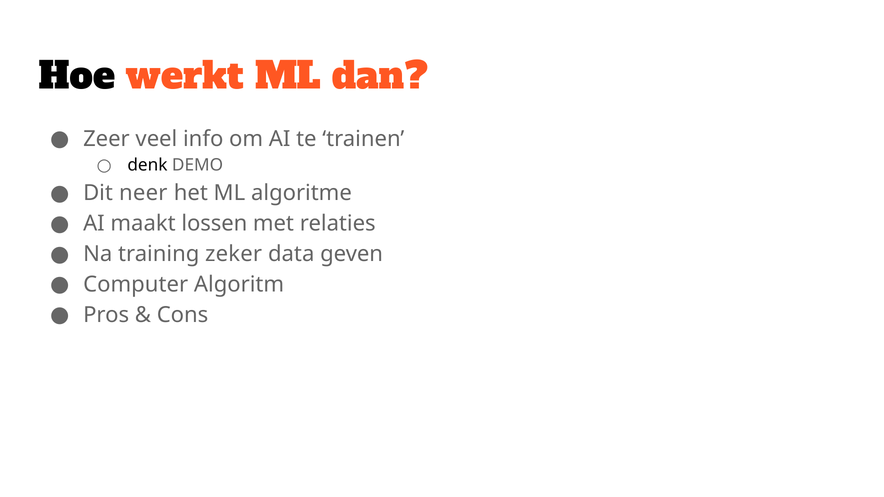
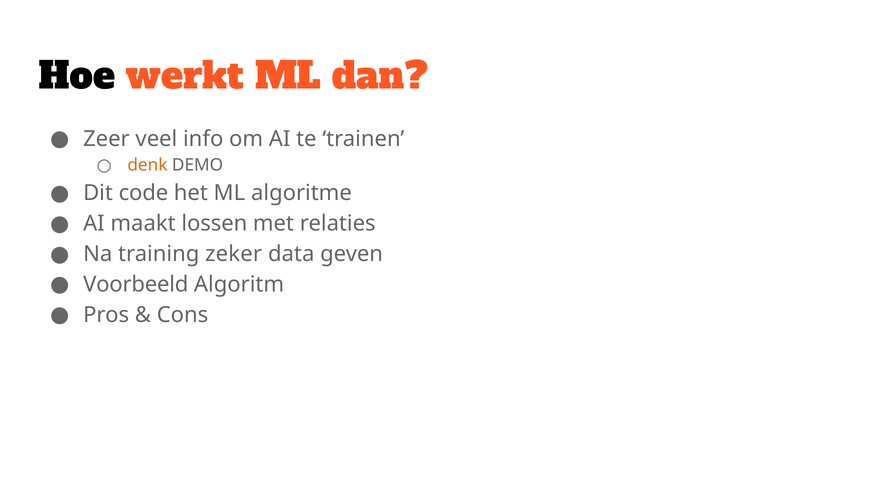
denk colour: black -> orange (147, 165)
neer: neer -> code (143, 193)
Computer: Computer -> Voorbeeld (136, 285)
